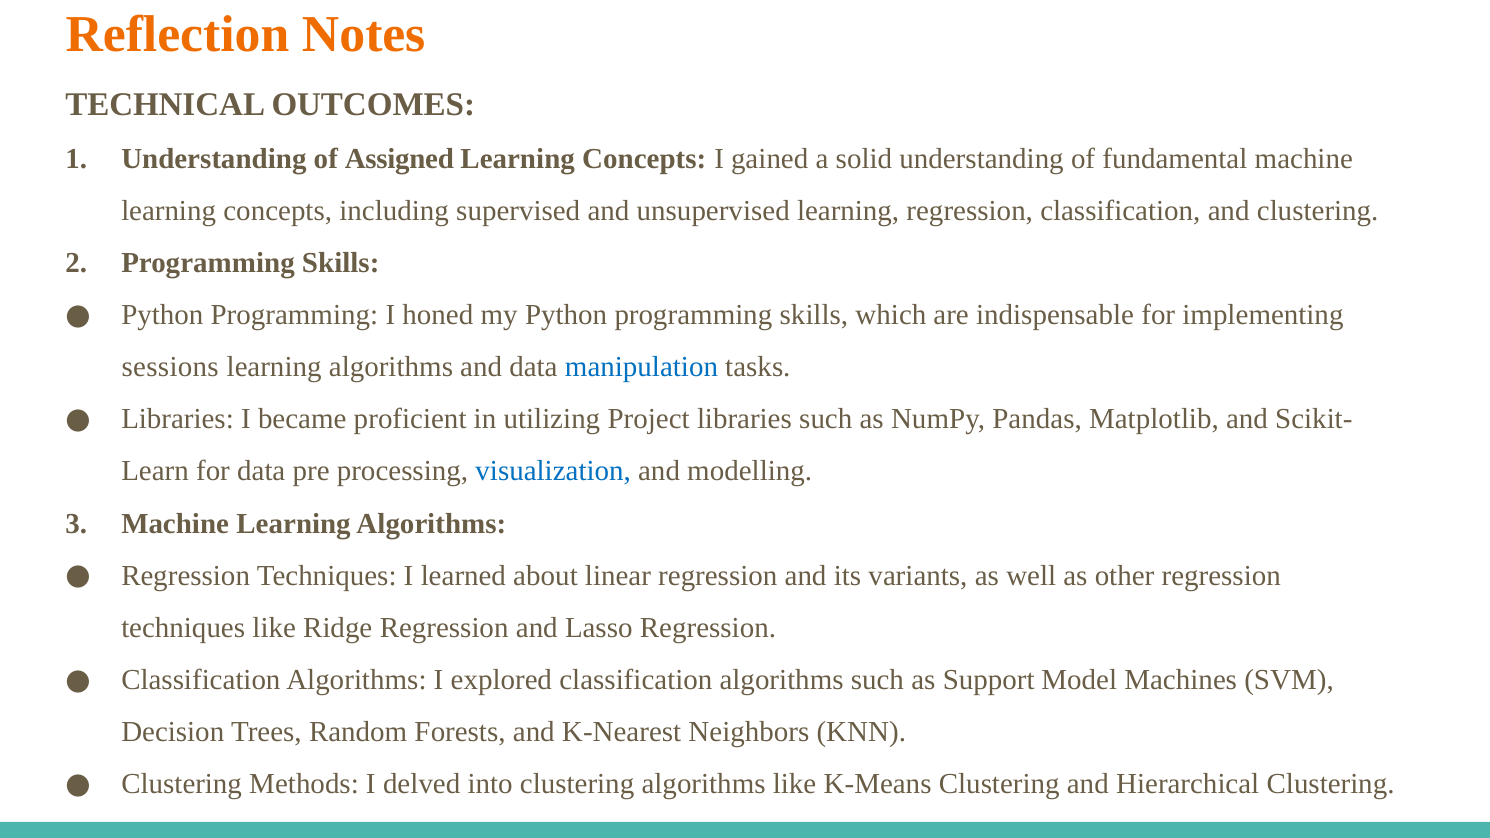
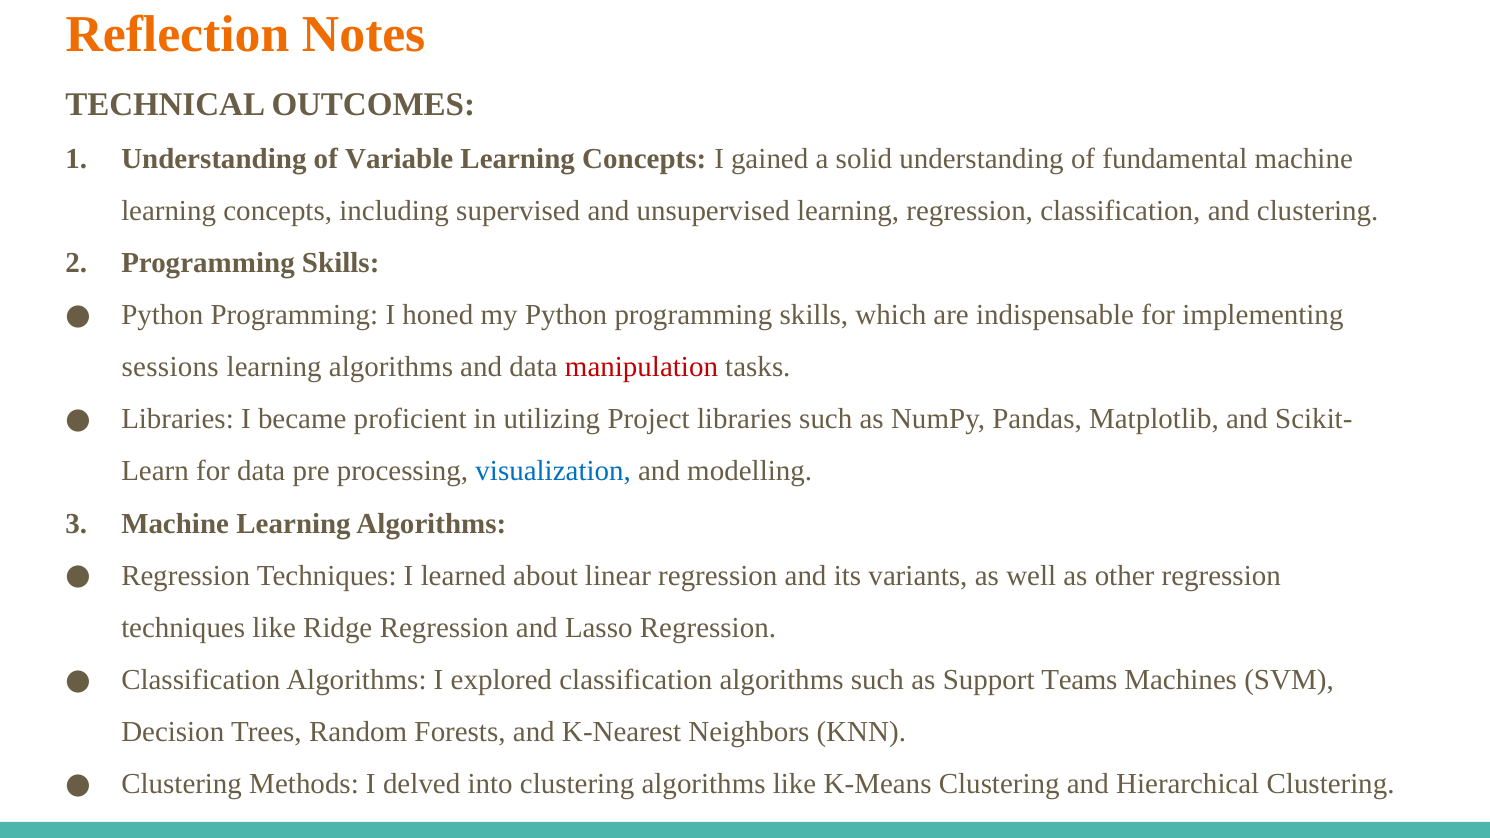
Assigned: Assigned -> Variable (399, 159)
manipulation colour: blue -> red (642, 367)
Model: Model -> Teams (1079, 680)
